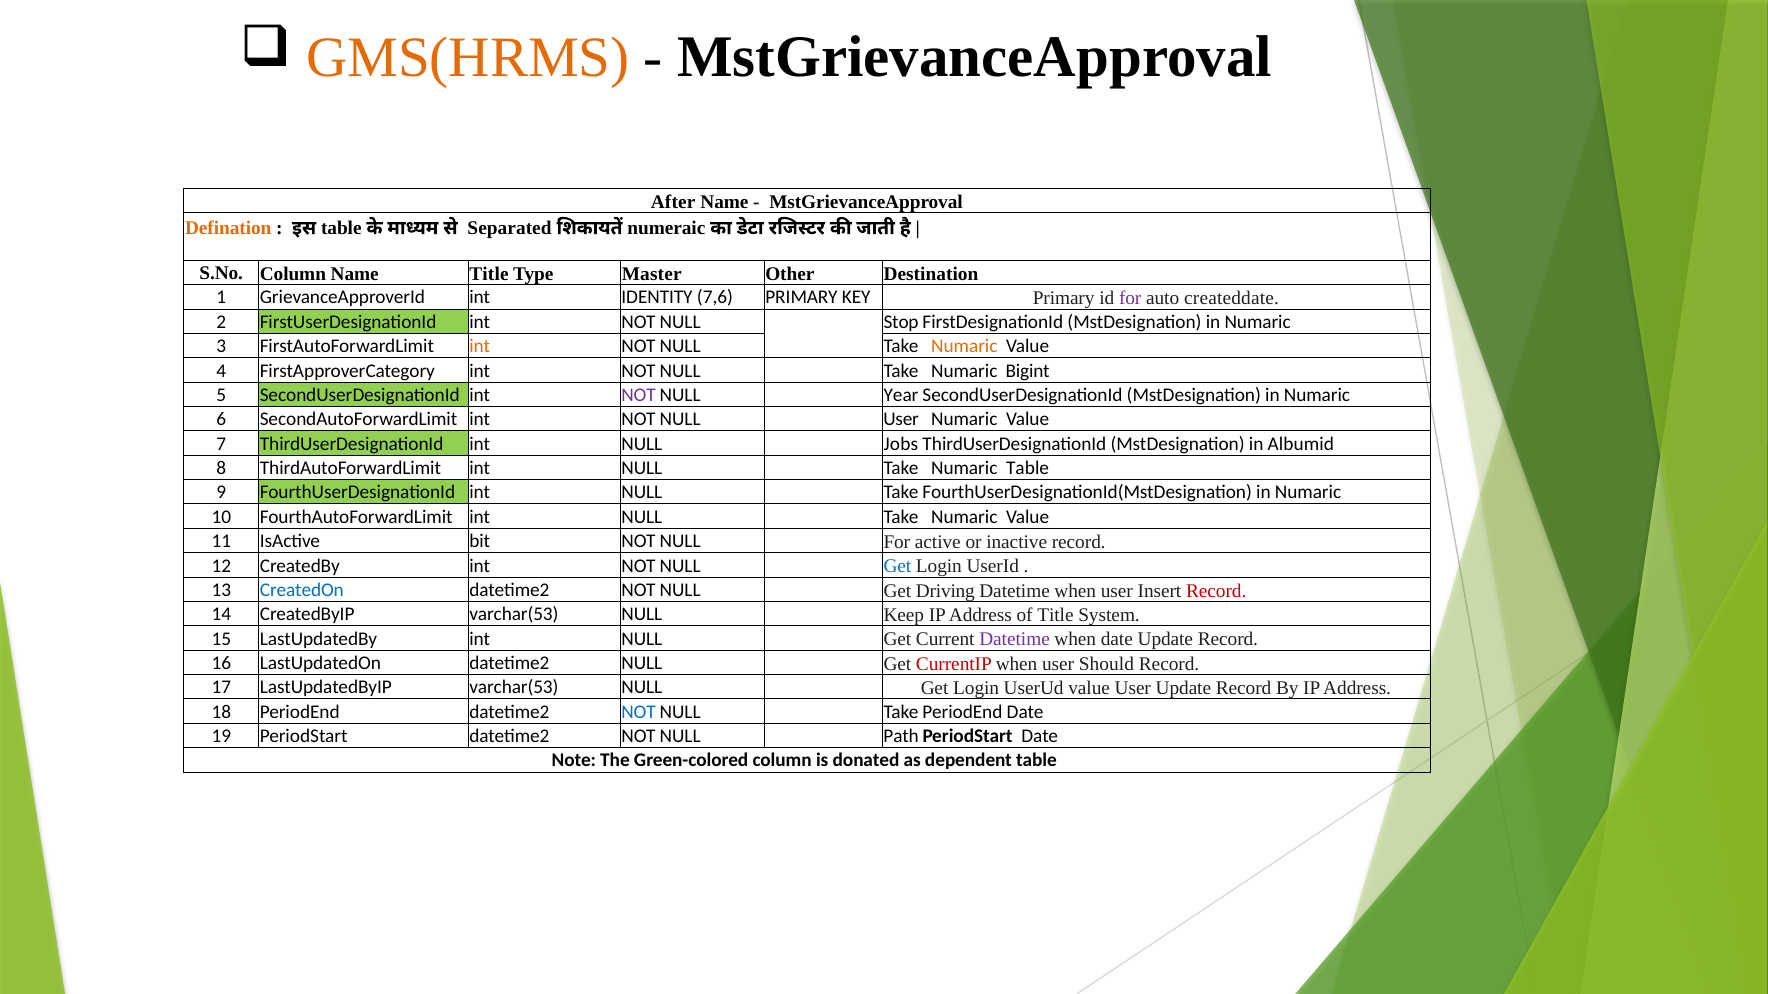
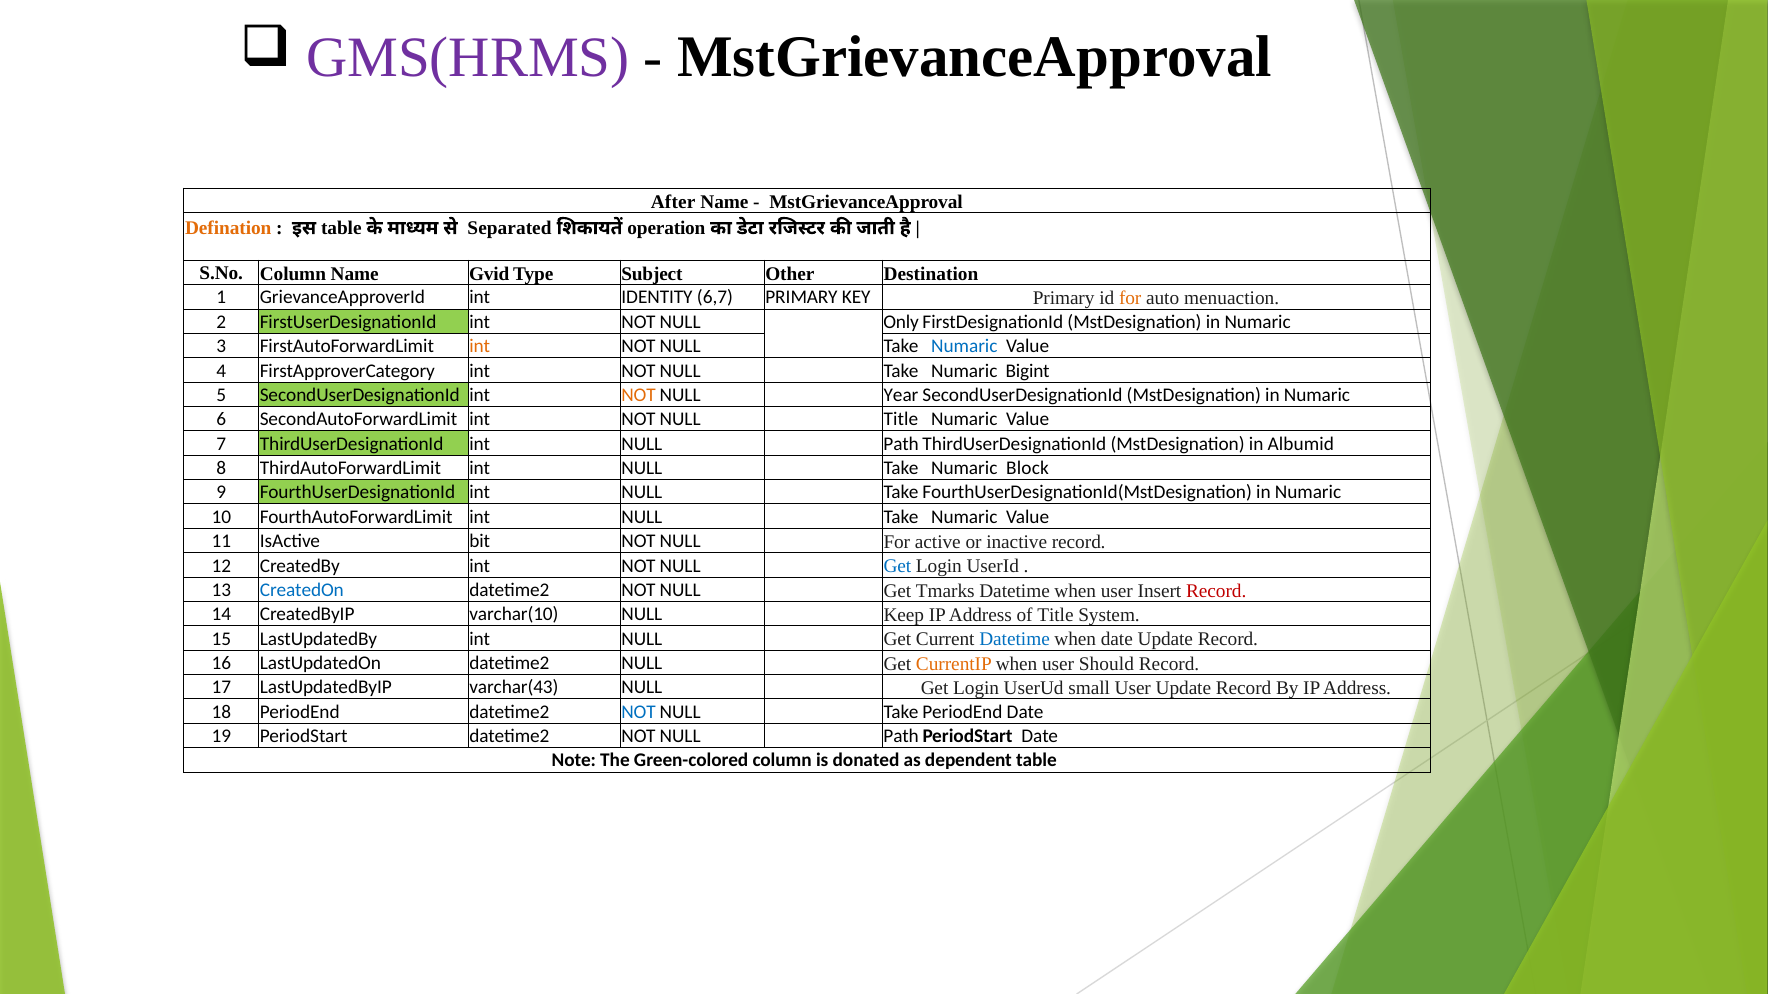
GMS(HRMS colour: orange -> purple (468, 57)
numeraic: numeraic -> operation (666, 228)
Name Title: Title -> Gvid (489, 274)
Master: Master -> Subject (652, 274)
7,6: 7,6 -> 6,7 (715, 298)
for colour: purple -> orange (1130, 298)
createddate: createddate -> menuaction (1232, 298)
Stop: Stop -> Only (901, 322)
Numaric colour: orange -> blue (964, 347)
NOT colour: purple -> orange (639, 395)
NULL User: User -> Title (901, 420)
int NULL Jobs: Jobs -> Path (901, 444)
Numaric Table: Table -> Block (1027, 468)
Driving: Driving -> Tmarks (945, 591)
CreatedByIP varchar(53: varchar(53 -> varchar(10 (514, 615)
Datetime colour: purple -> blue (1015, 640)
CurrentIP colour: red -> orange (954, 664)
LastUpdatedByIP varchar(53: varchar(53 -> varchar(43 (514, 688)
UserUd value: value -> small (1089, 689)
